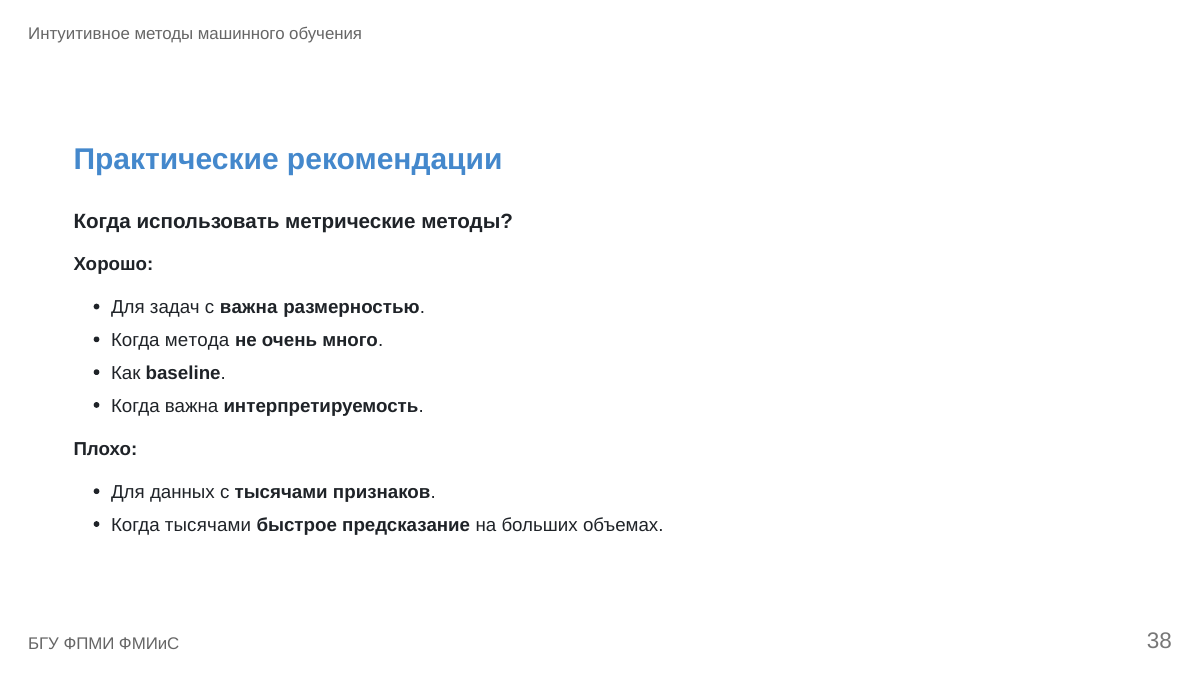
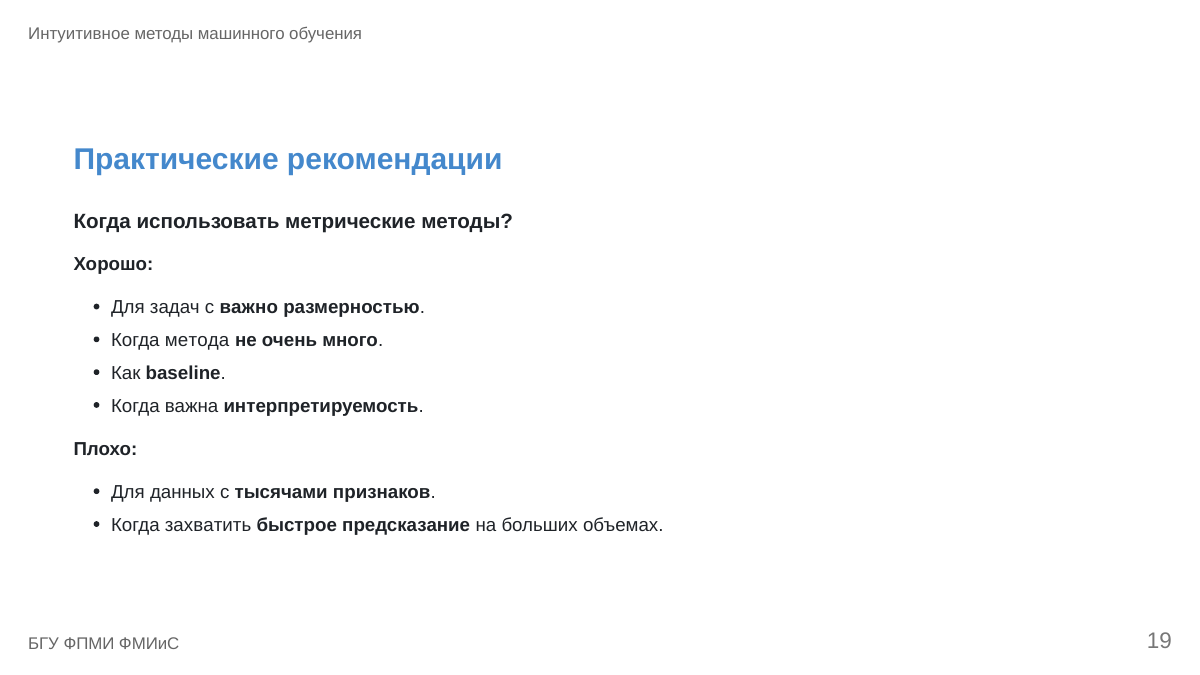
с важна: важна -> важно (249, 308)
Когда тысячами: тысячами -> захватить (208, 525)
38: 38 -> 19 (1159, 641)
